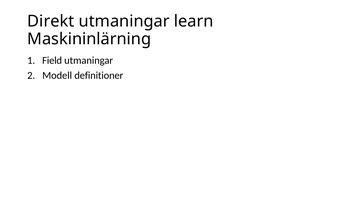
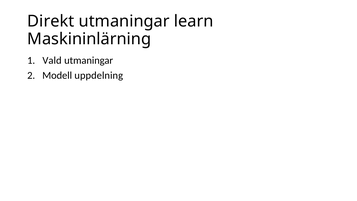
Field: Field -> Vald (52, 60)
definitioner: definitioner -> uppdelning (99, 75)
